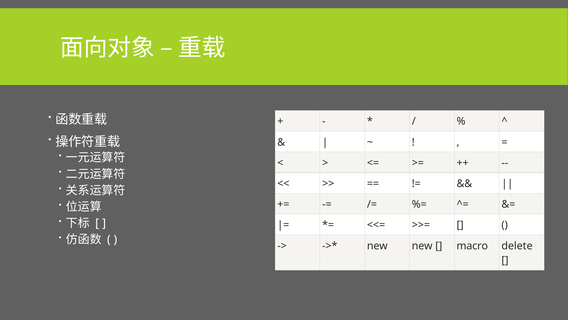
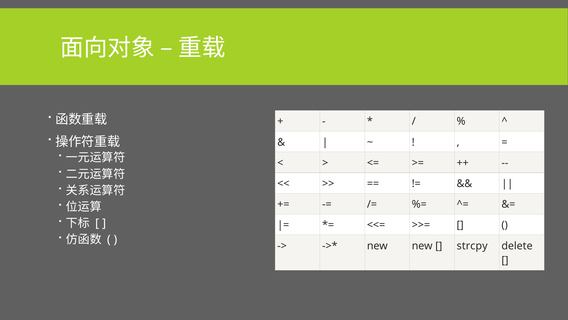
macro: macro -> strcpy (472, 245)
